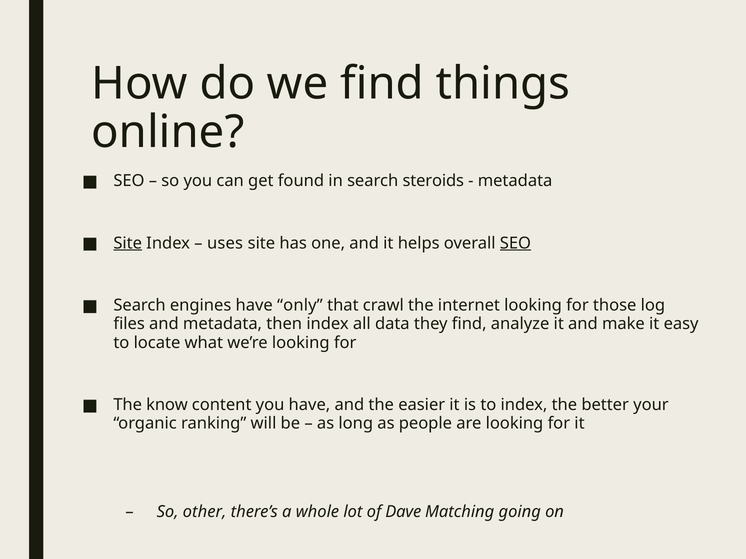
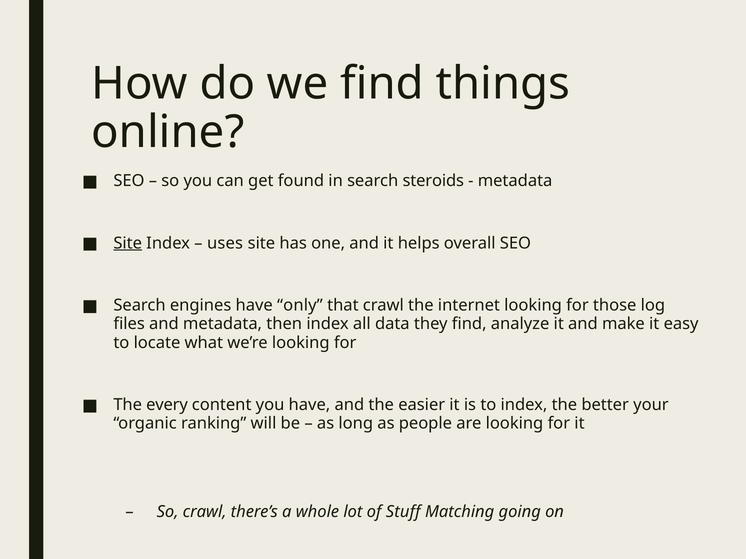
SEO underline: present -> none (515, 243)
know: know -> every (167, 405)
So other: other -> crawl (205, 512)
Dave: Dave -> Stuff (403, 512)
